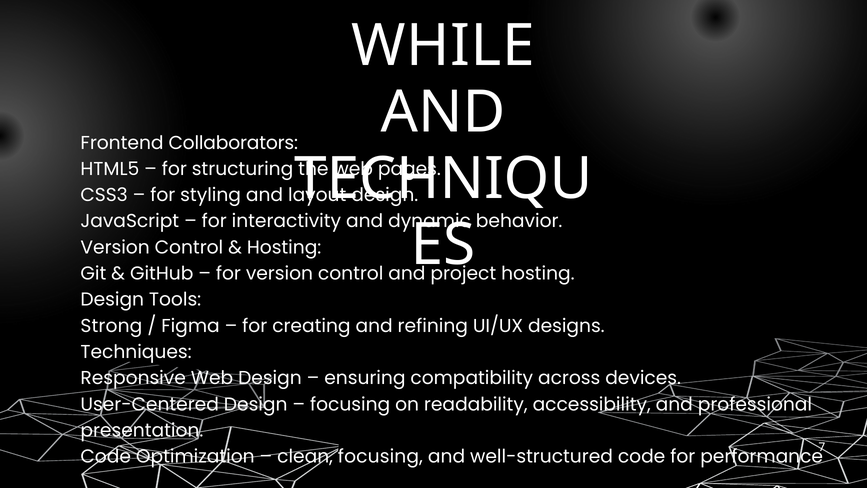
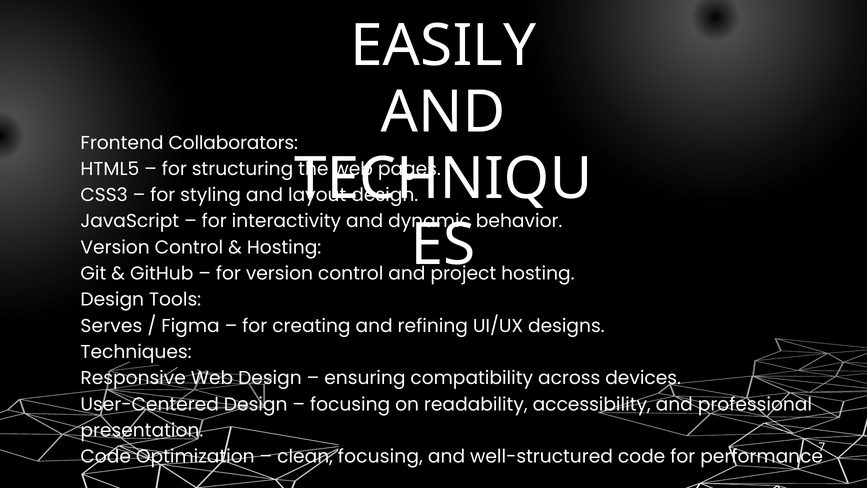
WHILE: WHILE -> EASILY (443, 46)
Strong: Strong -> Serves (111, 326)
